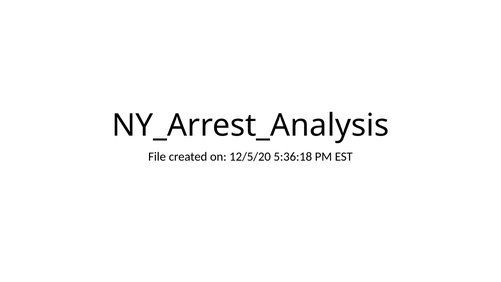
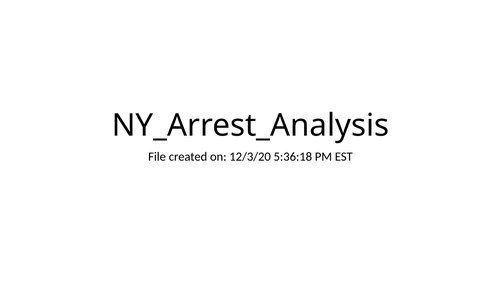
12/5/20: 12/5/20 -> 12/3/20 (250, 157)
